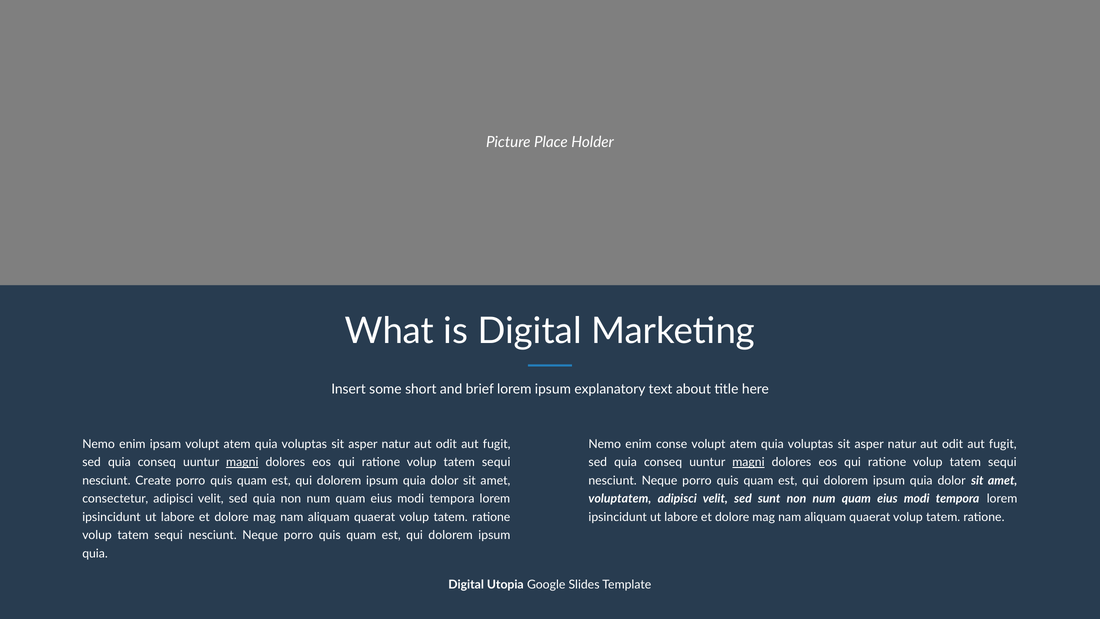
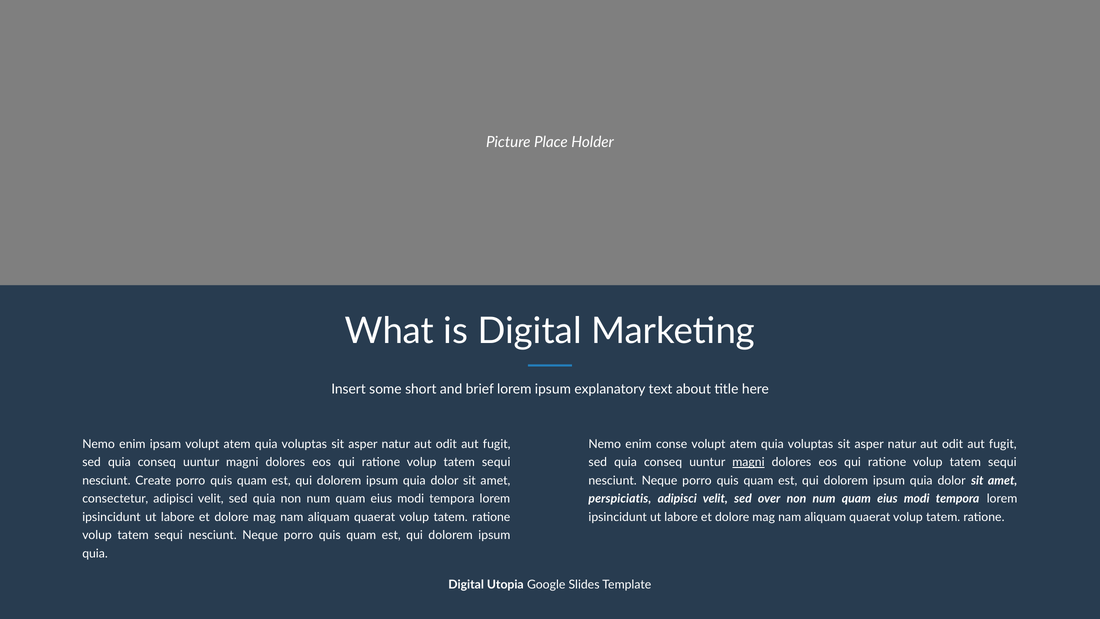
magni underline: present -> none (242, 462)
voluptatem: voluptatem -> perspiciatis (620, 499)
sunt: sunt -> over (769, 499)
